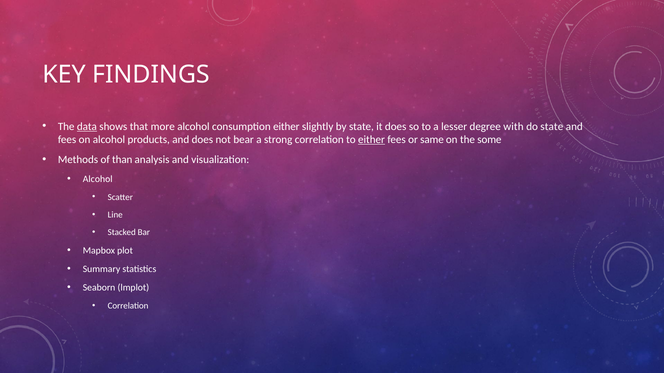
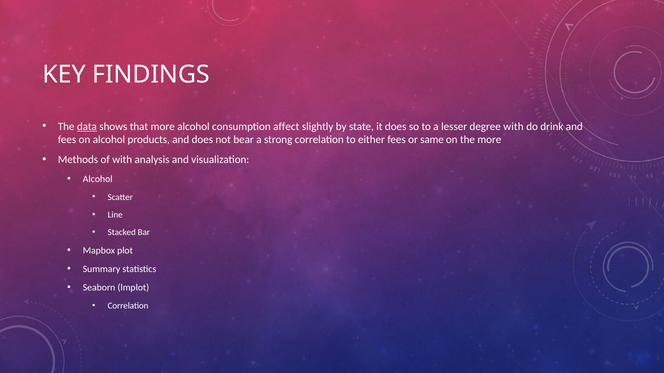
consumption either: either -> affect (286, 127)
do state: state -> drink (552, 127)
either underline: present -> none (371, 140)
the some: some -> more (489, 140)
of than: than -> with (122, 160)
